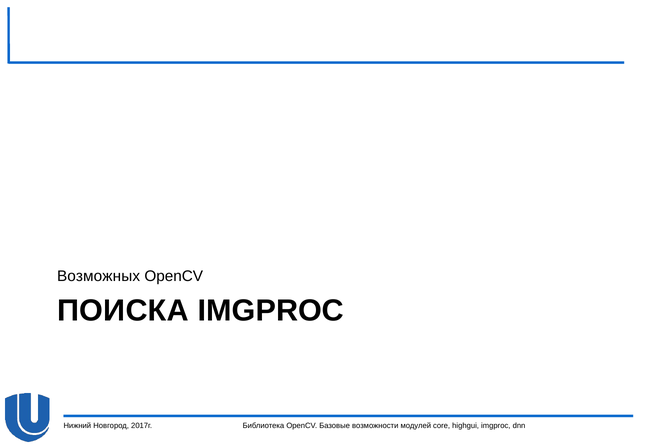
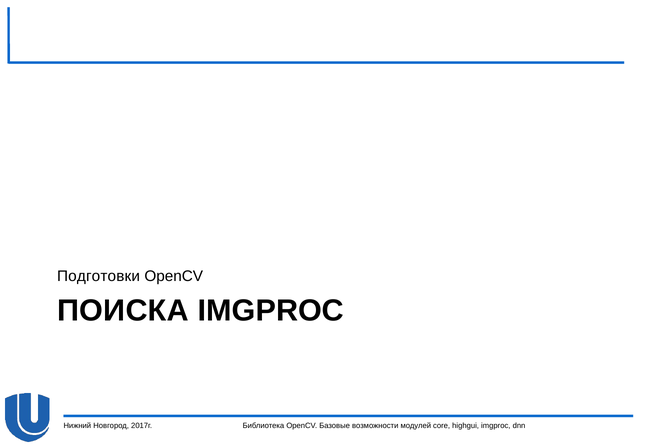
Возможных: Возможных -> Подготовки (99, 276)
